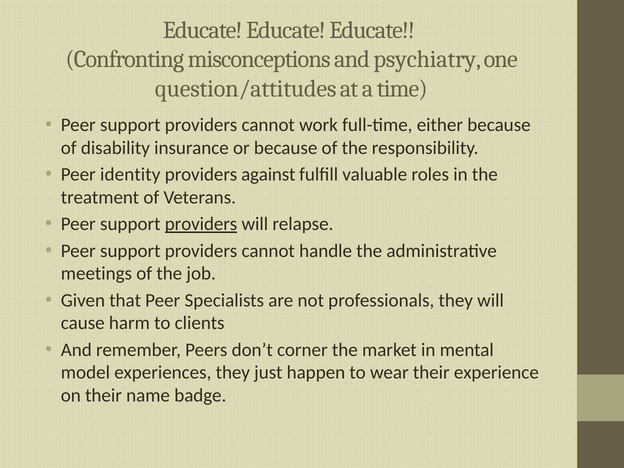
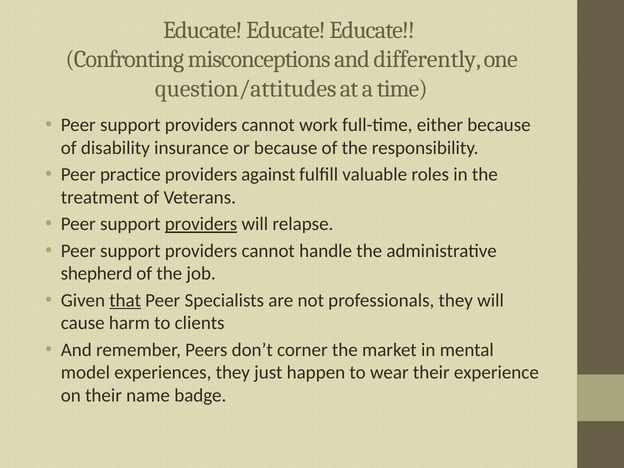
psychiatry: psychiatry -> differently (427, 59)
identity: identity -> practice (130, 175)
meetings: meetings -> shepherd (97, 274)
that underline: none -> present (125, 300)
